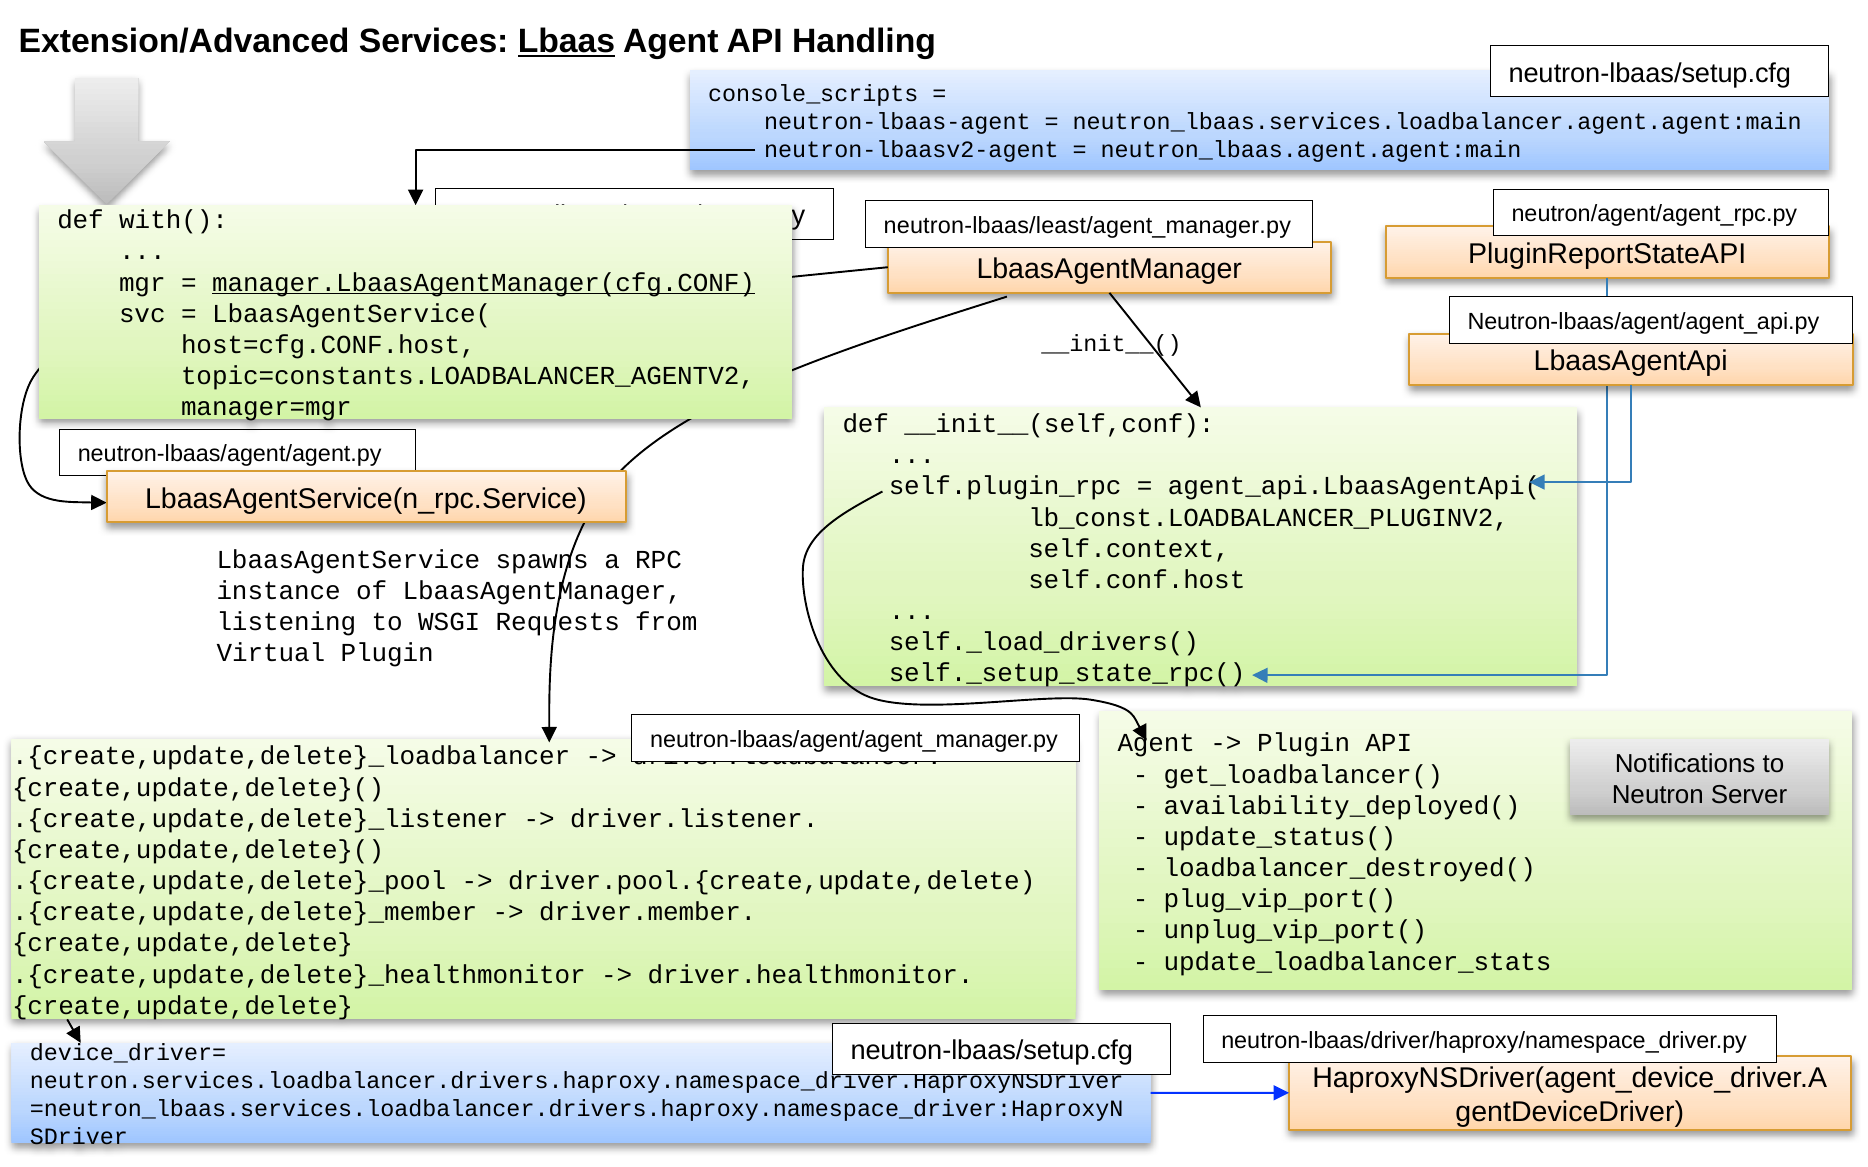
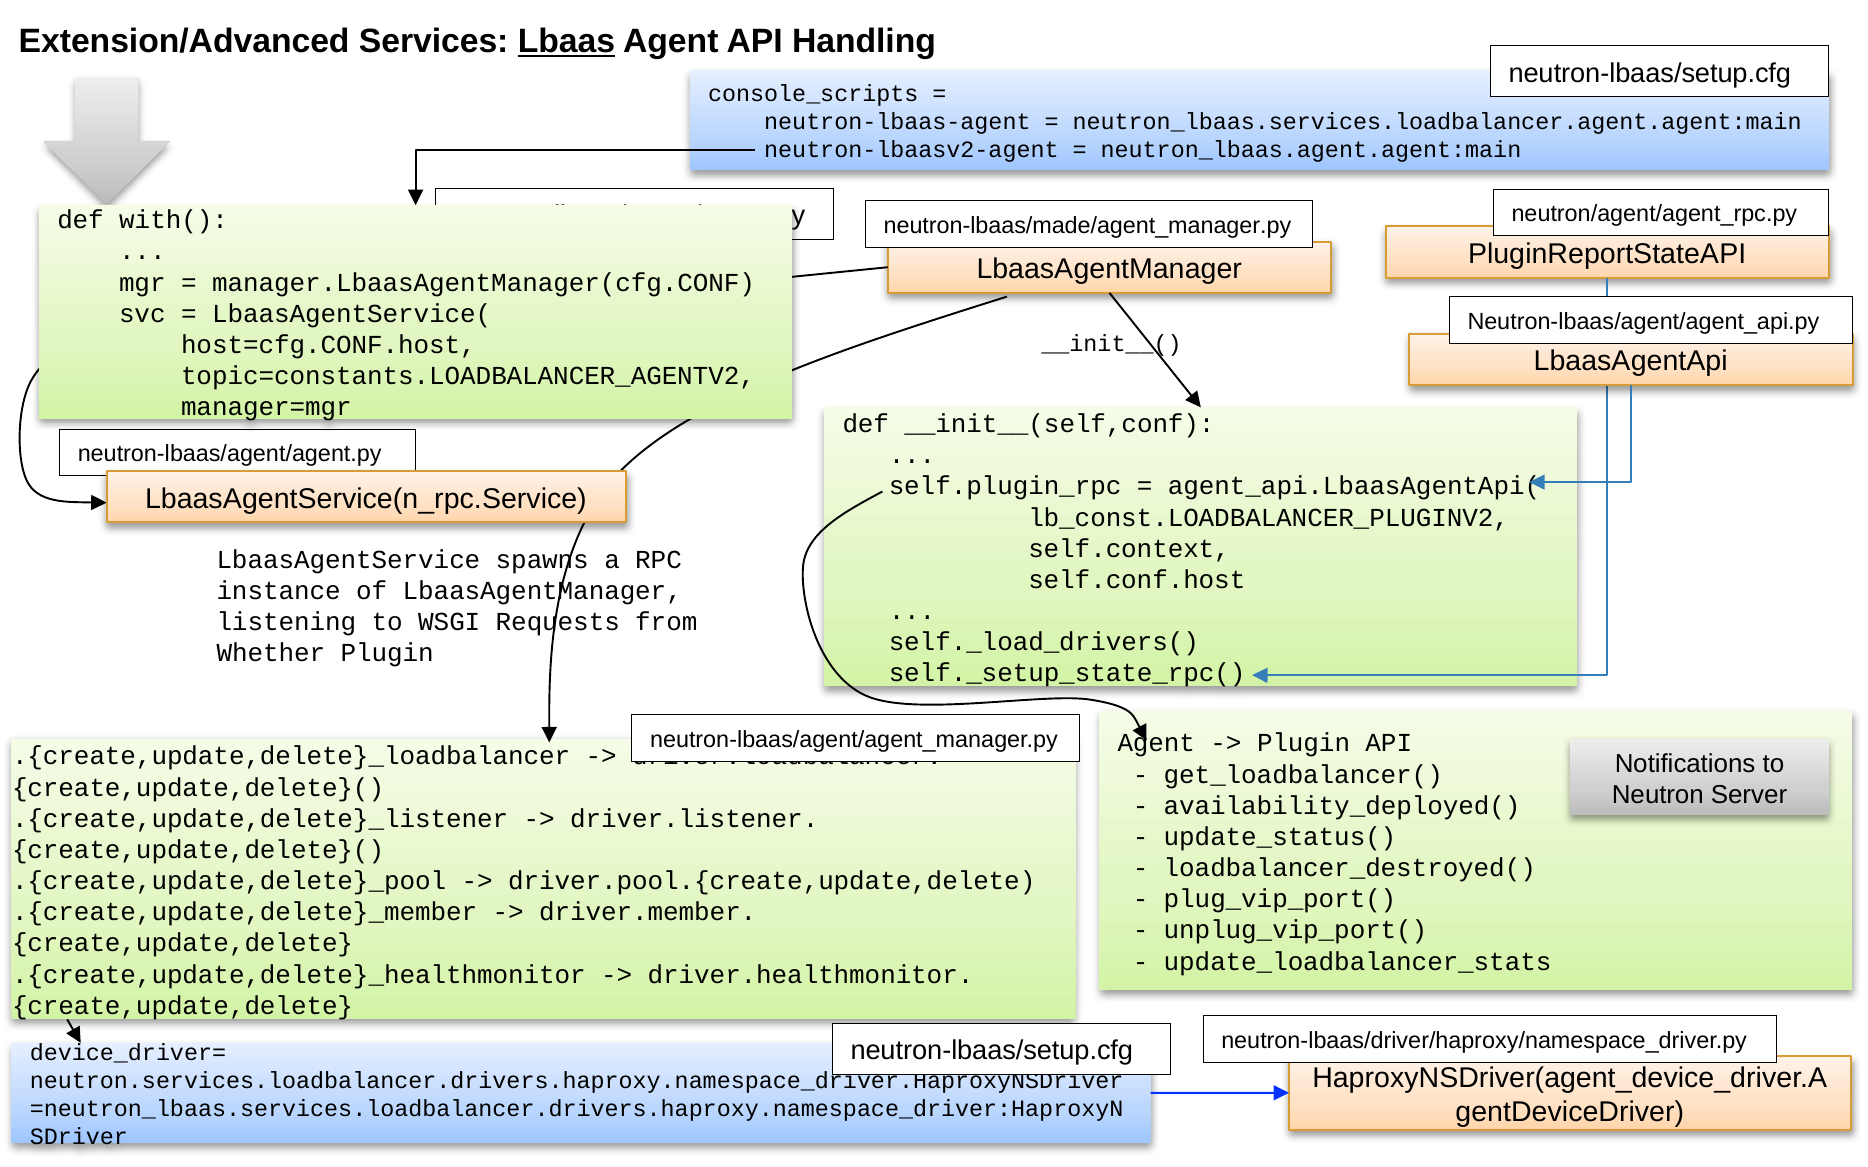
neutron-lbaas/least/agent_manager.py: neutron-lbaas/least/agent_manager.py -> neutron-lbaas/made/agent_manager.py (1087, 226)
manager.LbaasAgentManager(cfg.CONF underline: present -> none (484, 283)
Virtual: Virtual -> Whether (271, 653)
